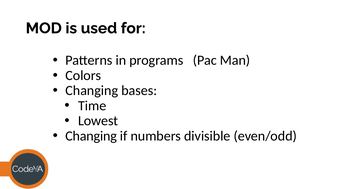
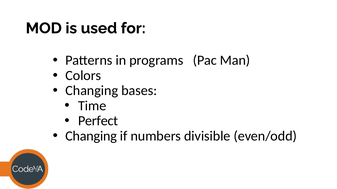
Lowest: Lowest -> Perfect (98, 121)
